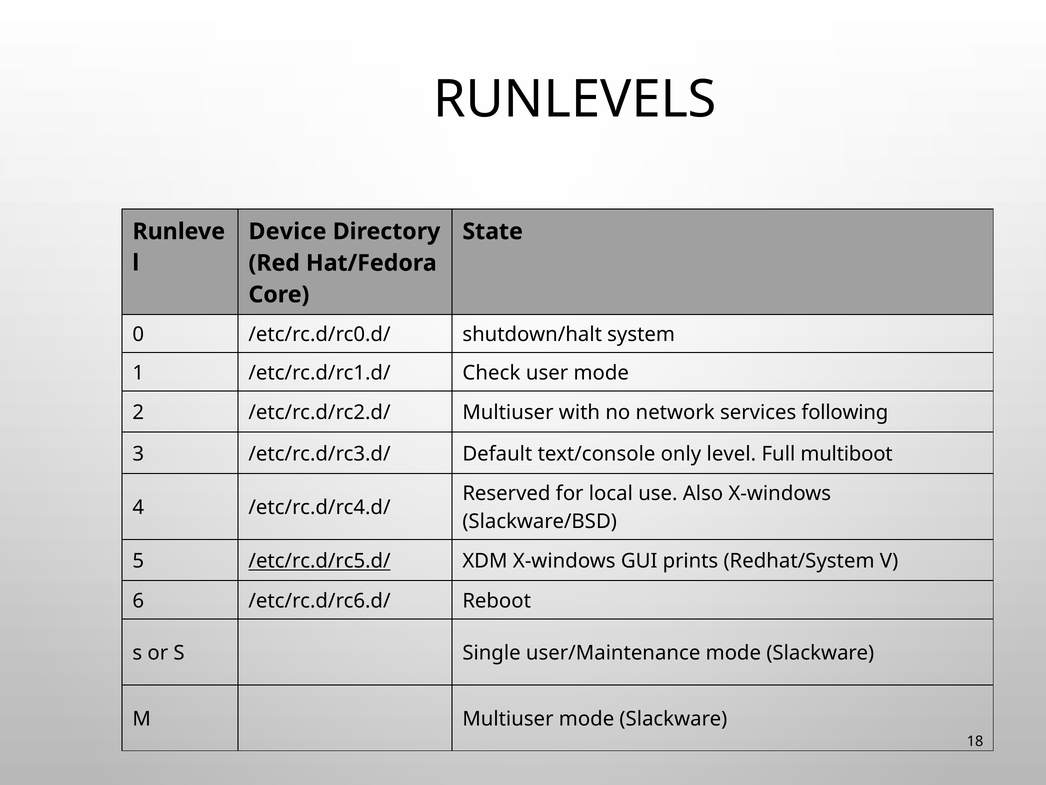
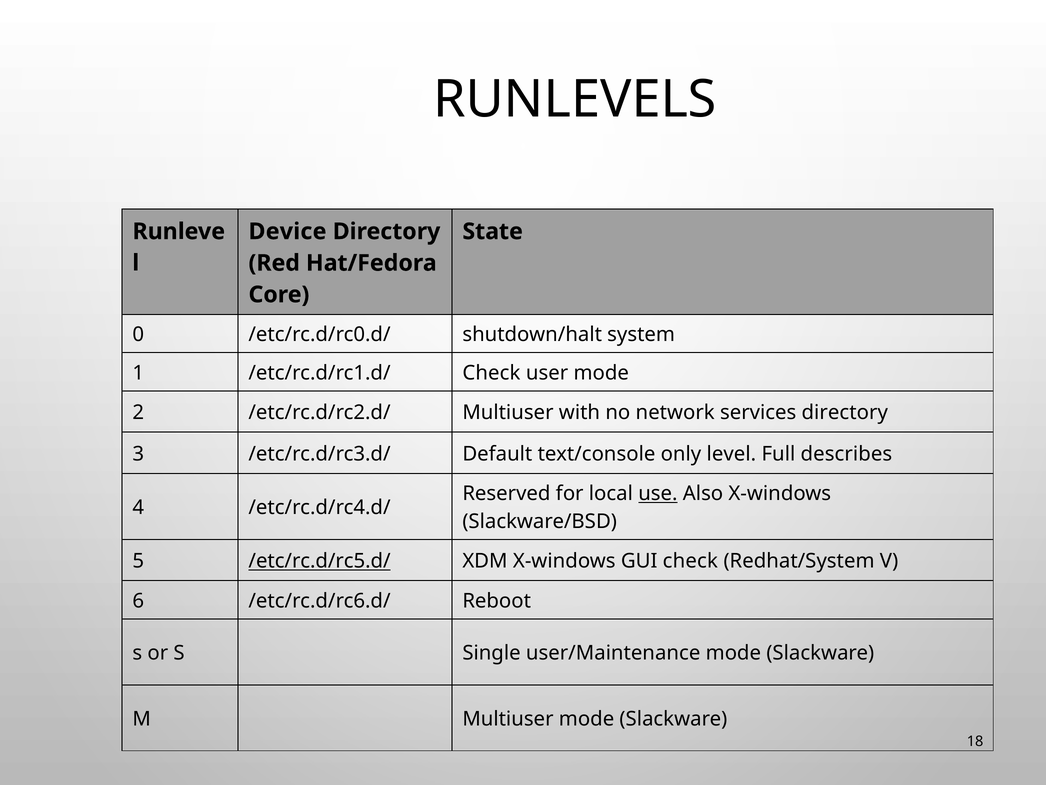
services following: following -> directory (845, 412)
multiboot: multiboot -> describes (846, 454)
use underline: none -> present (658, 493)
GUI prints: prints -> check (690, 561)
